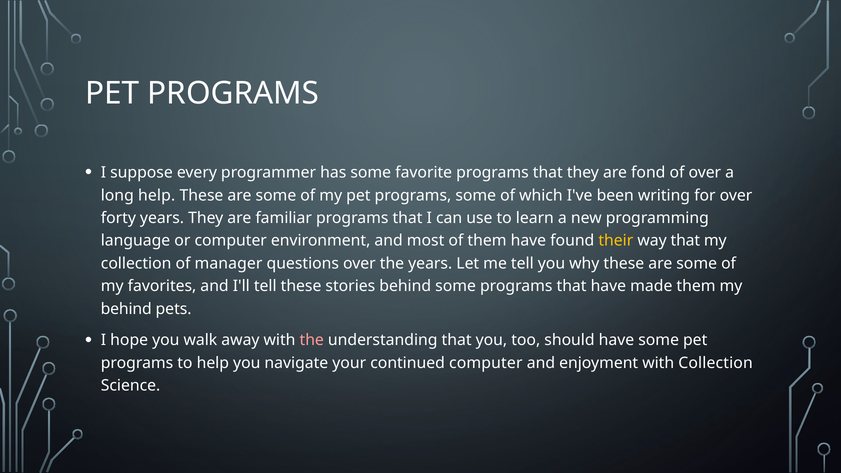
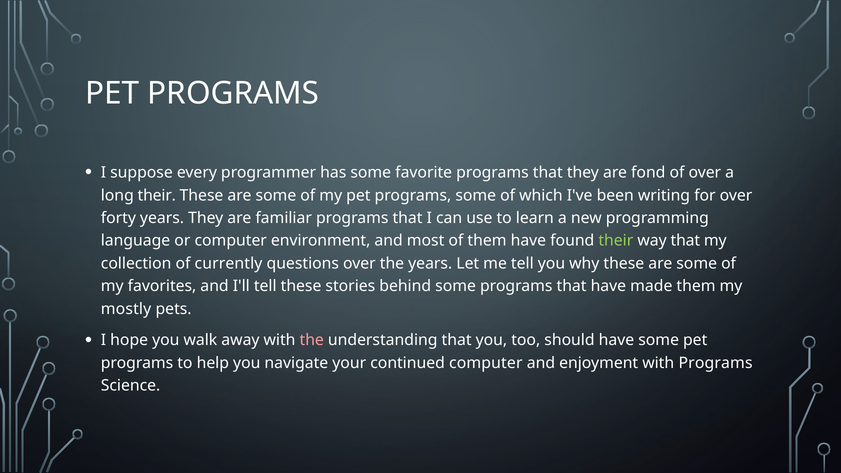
long help: help -> their (157, 195)
their colour: yellow -> light green (616, 241)
manager: manager -> currently (229, 263)
behind: behind -> mostly (126, 309)
with Collection: Collection -> Programs (716, 363)
